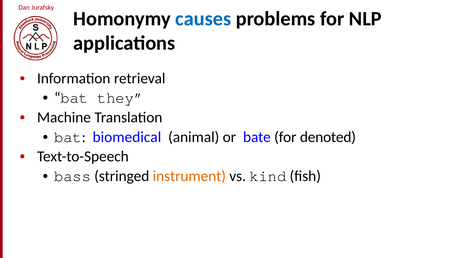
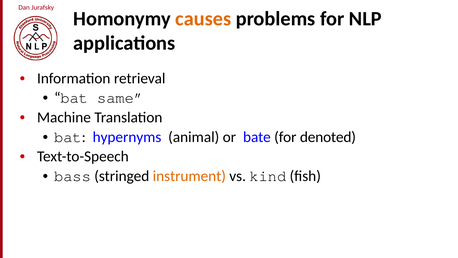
causes colour: blue -> orange (203, 19)
they: they -> same (120, 98)
biomedical: biomedical -> hypernyms (127, 137)
